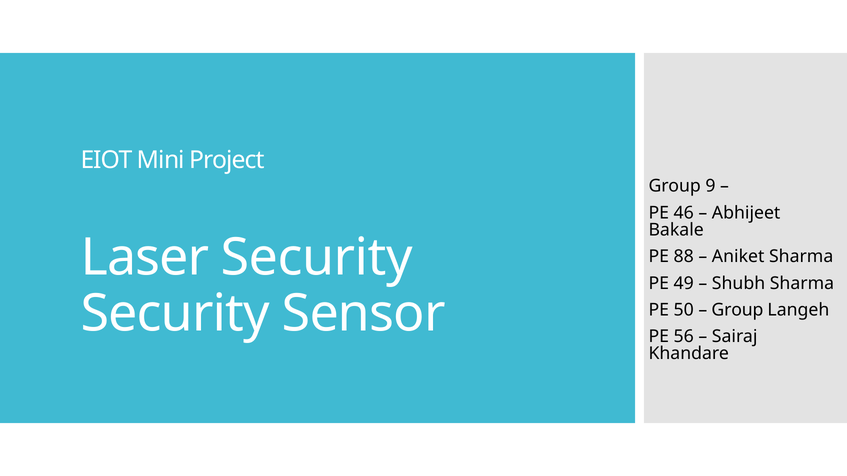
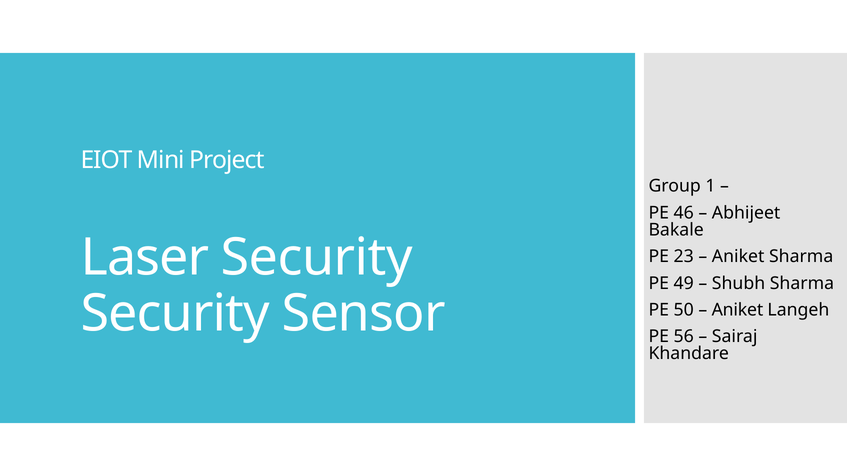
9: 9 -> 1 (710, 186)
88: 88 -> 23 (684, 257)
Group: Group -> Aniket (737, 310)
